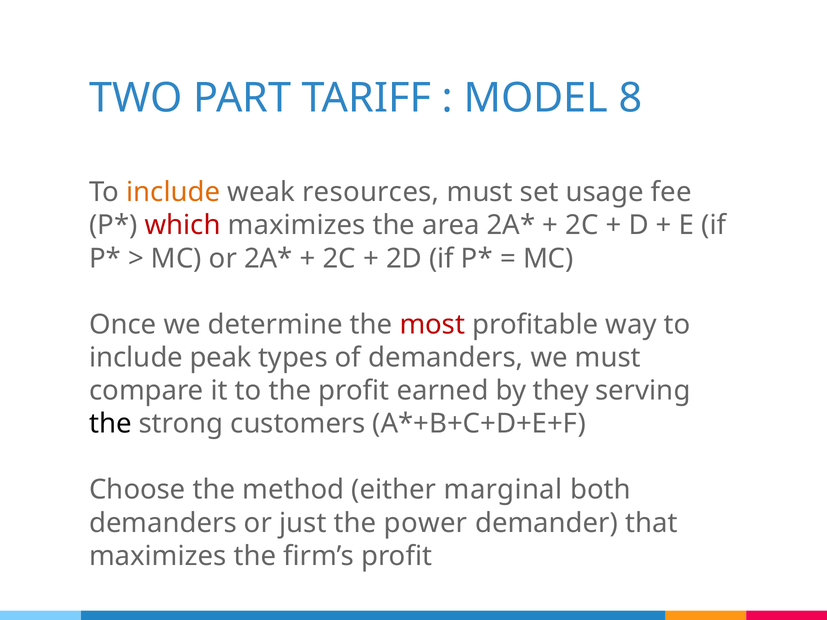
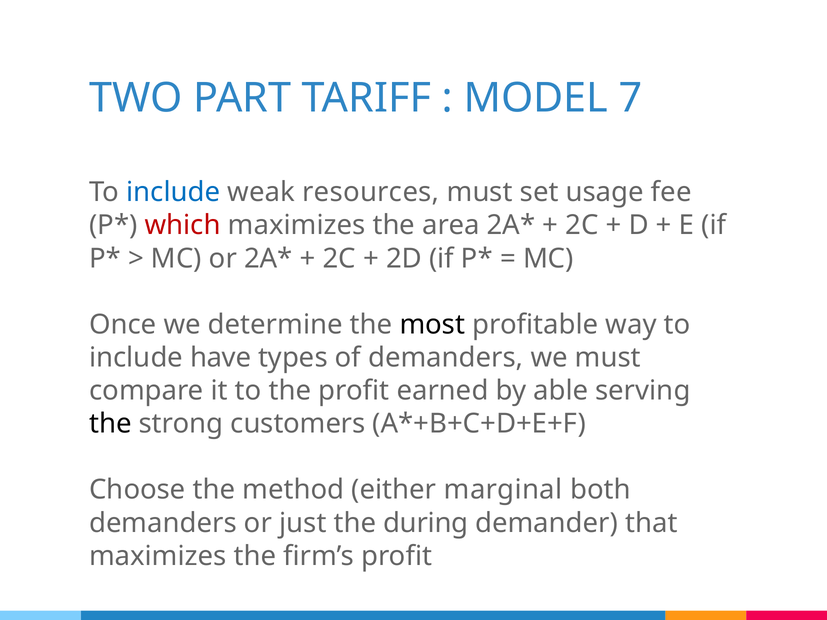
8: 8 -> 7 (631, 98)
include colour: orange -> blue (173, 192)
most colour: red -> black (432, 325)
peak: peak -> have (221, 358)
they: they -> able (561, 391)
power: power -> during (426, 523)
